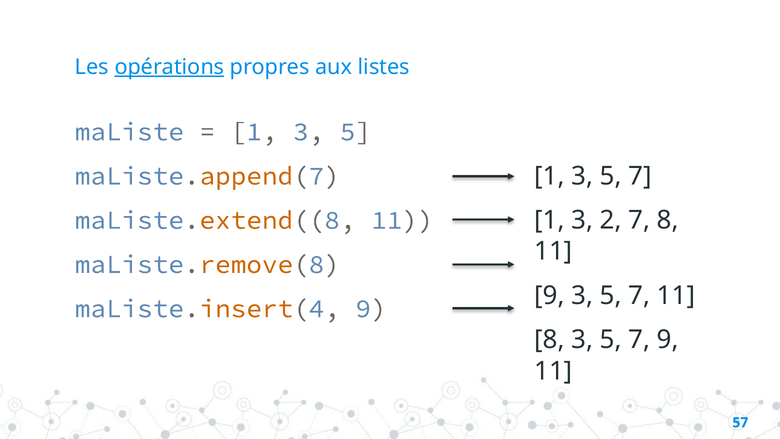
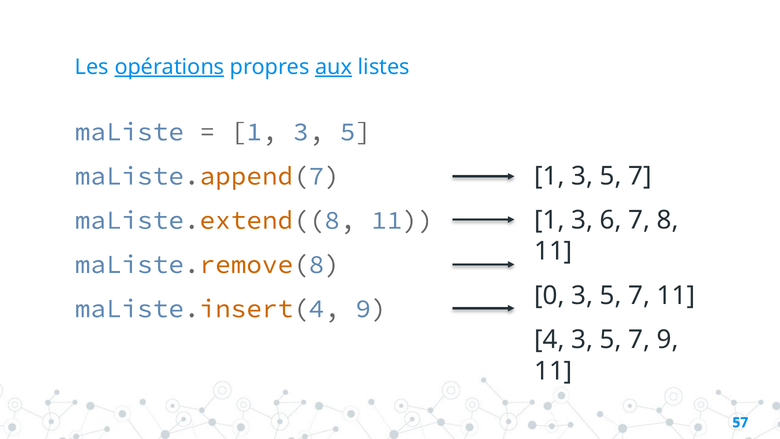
aux underline: none -> present (334, 67)
2: 2 -> 6 (611, 220)
9: 9 -> 0 (549, 295)
8: 8 -> 4 (549, 340)
